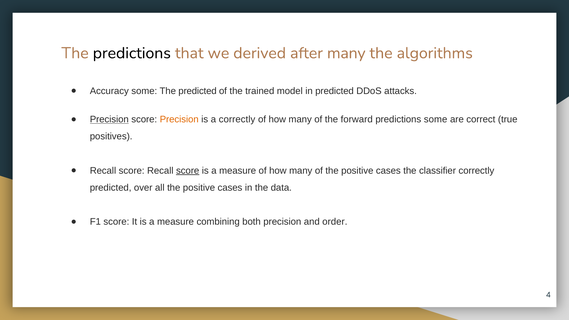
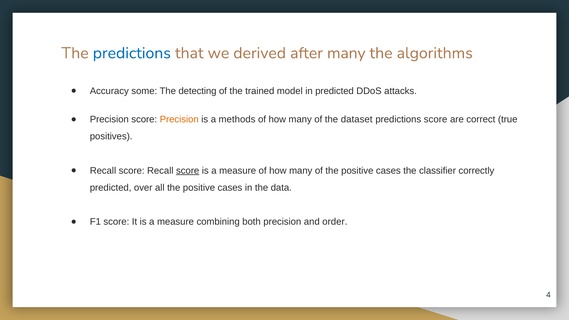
predictions colour: black -> blue (132, 53)
The predicted: predicted -> detecting (198, 91)
Precision underline: present -> none (109, 119)
a correctly: correctly -> methods (237, 119)
forward: forward -> dataset (357, 119)
predictions some: some -> score (436, 119)
